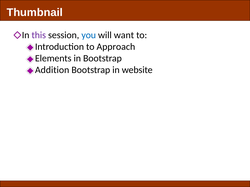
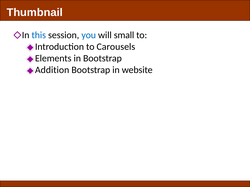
this colour: purple -> blue (39, 35)
want: want -> small (124, 35)
Approach: Approach -> Carousels (116, 47)
